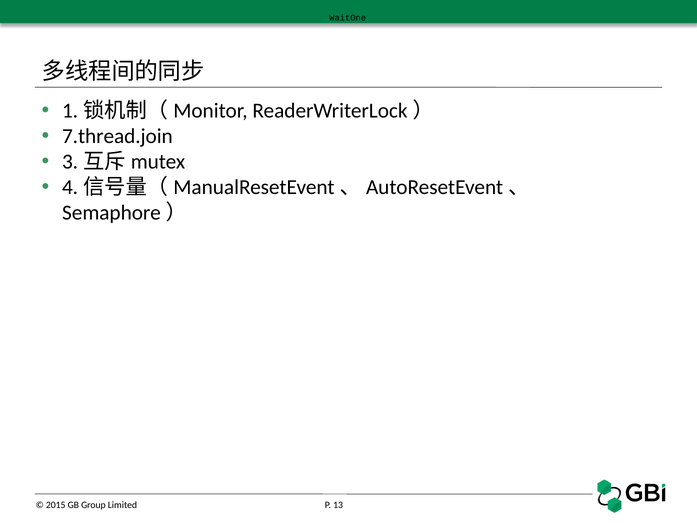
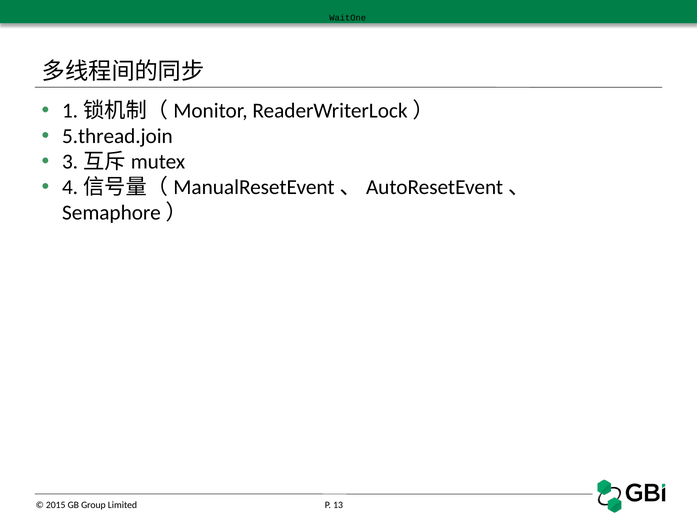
7.thread.join: 7.thread.join -> 5.thread.join (117, 136)
